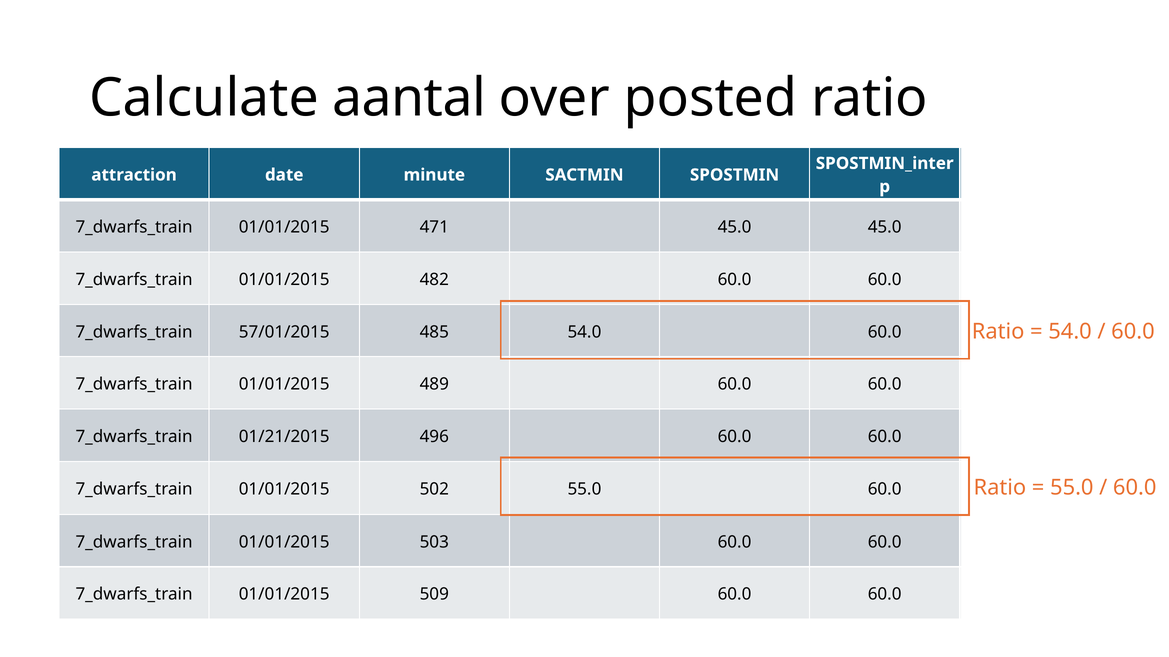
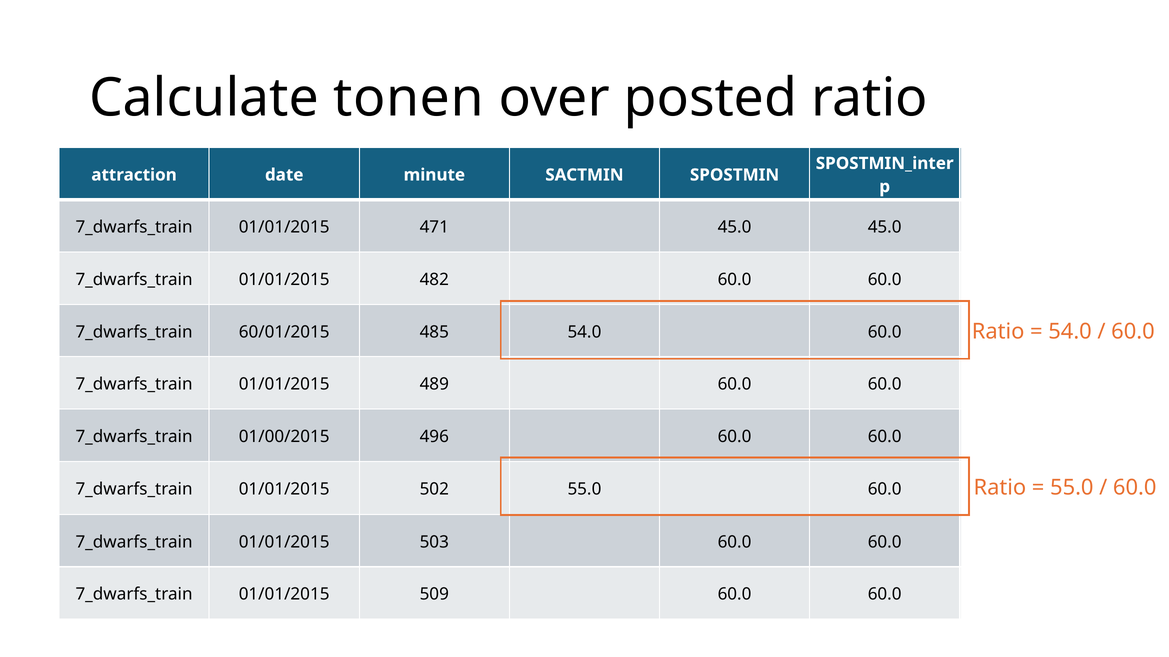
aantal: aantal -> tonen (409, 98)
57/01/2015: 57/01/2015 -> 60/01/2015 (284, 332)
01/21/2015: 01/21/2015 -> 01/00/2015 (284, 437)
